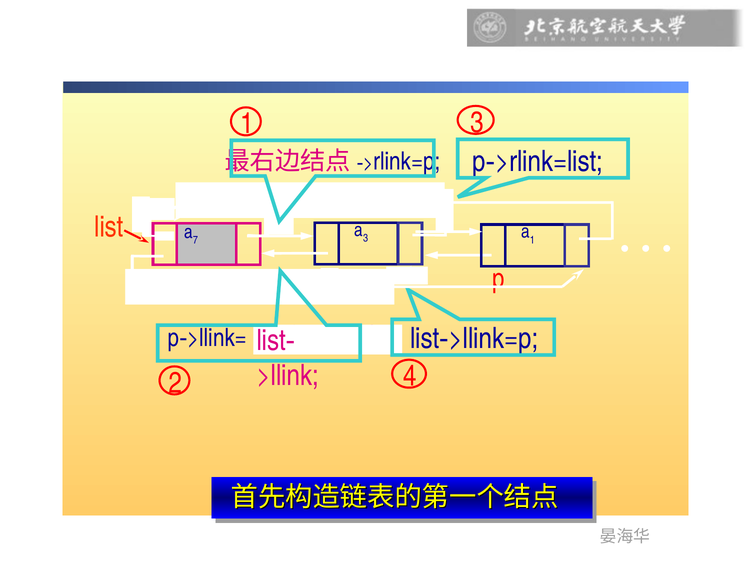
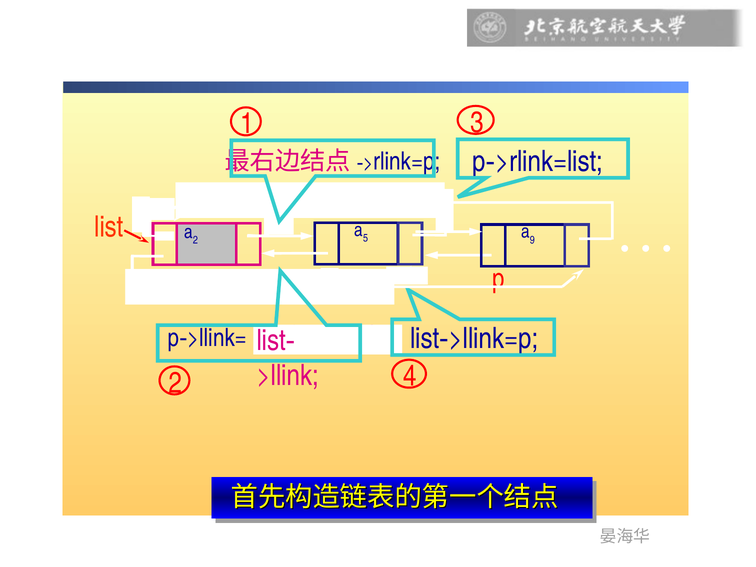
3: 3 -> 5 (366, 238)
1: 1 -> 9 (532, 240)
7: 7 -> 2 (195, 240)
